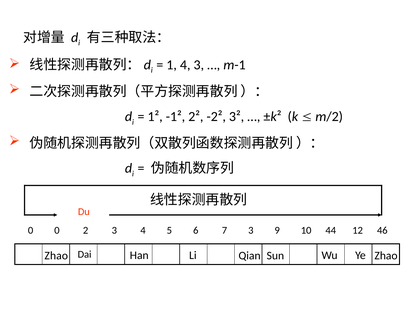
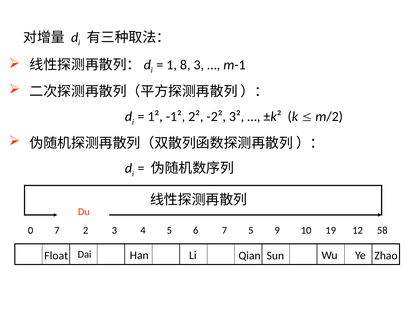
1 4: 4 -> 8 (185, 65)
0 0: 0 -> 7 (57, 231)
7 3: 3 -> 5 (251, 231)
44: 44 -> 19 (331, 231)
46: 46 -> 58 (382, 231)
Zhao: Zhao -> Float (56, 256)
